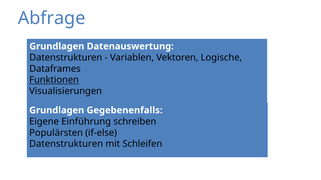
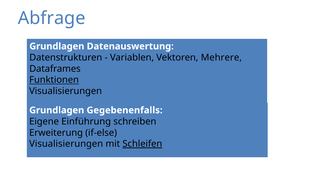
Logische: Logische -> Mehrere (221, 58)
Populärsten: Populärsten -> Erweiterung (56, 133)
Datenstrukturen: Datenstrukturen -> Visualisierungen (66, 144)
Schleifen underline: none -> present (142, 144)
